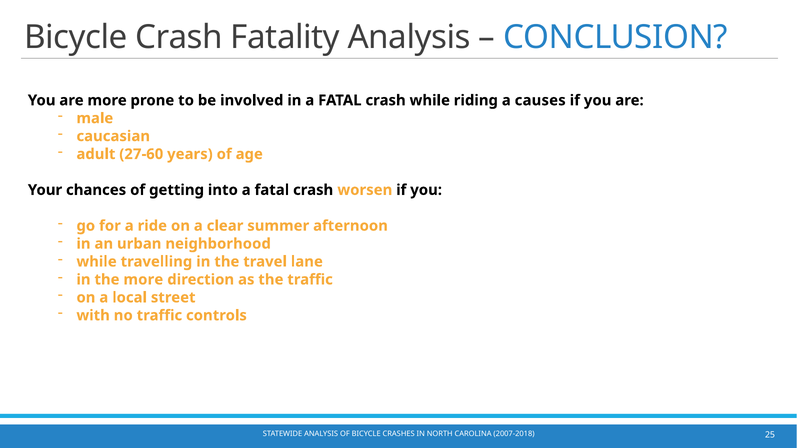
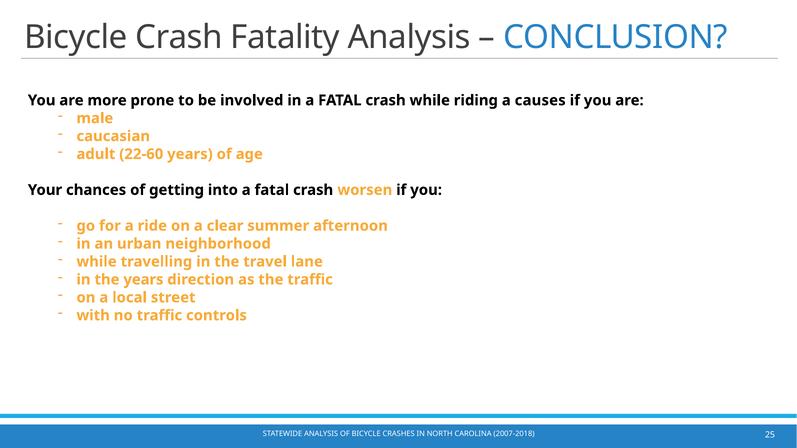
27-60: 27-60 -> 22-60 (141, 154)
the more: more -> years (143, 280)
